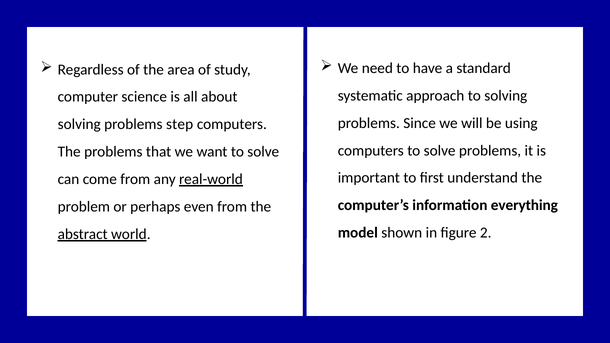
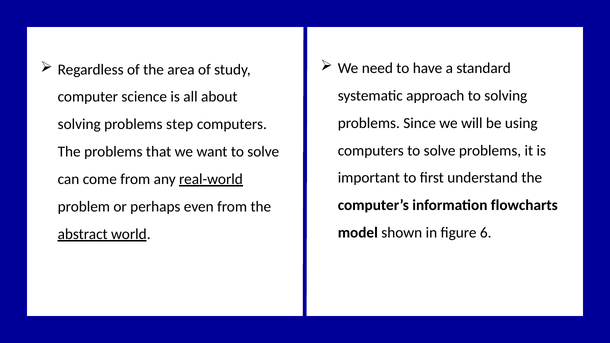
everything: everything -> flowcharts (524, 205)
2: 2 -> 6 (486, 233)
